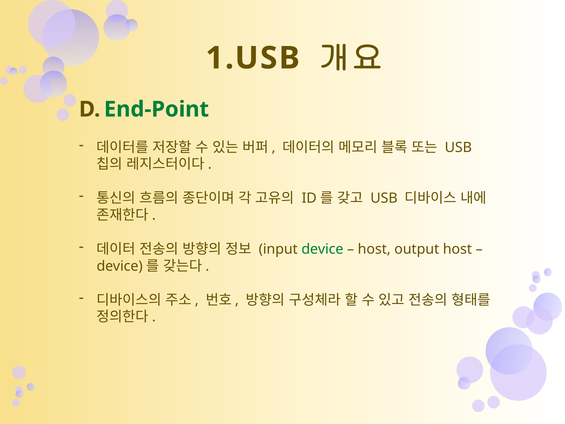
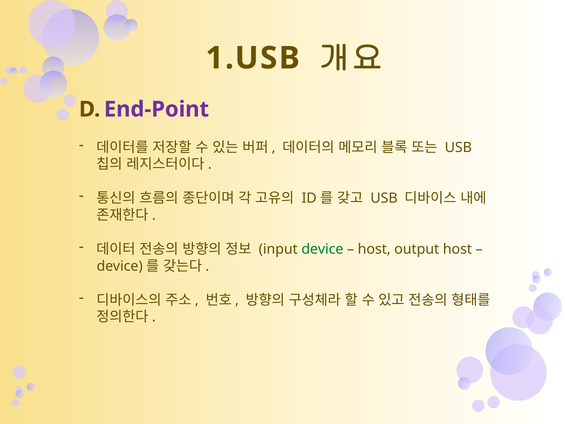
End-Point colour: green -> purple (156, 109)
